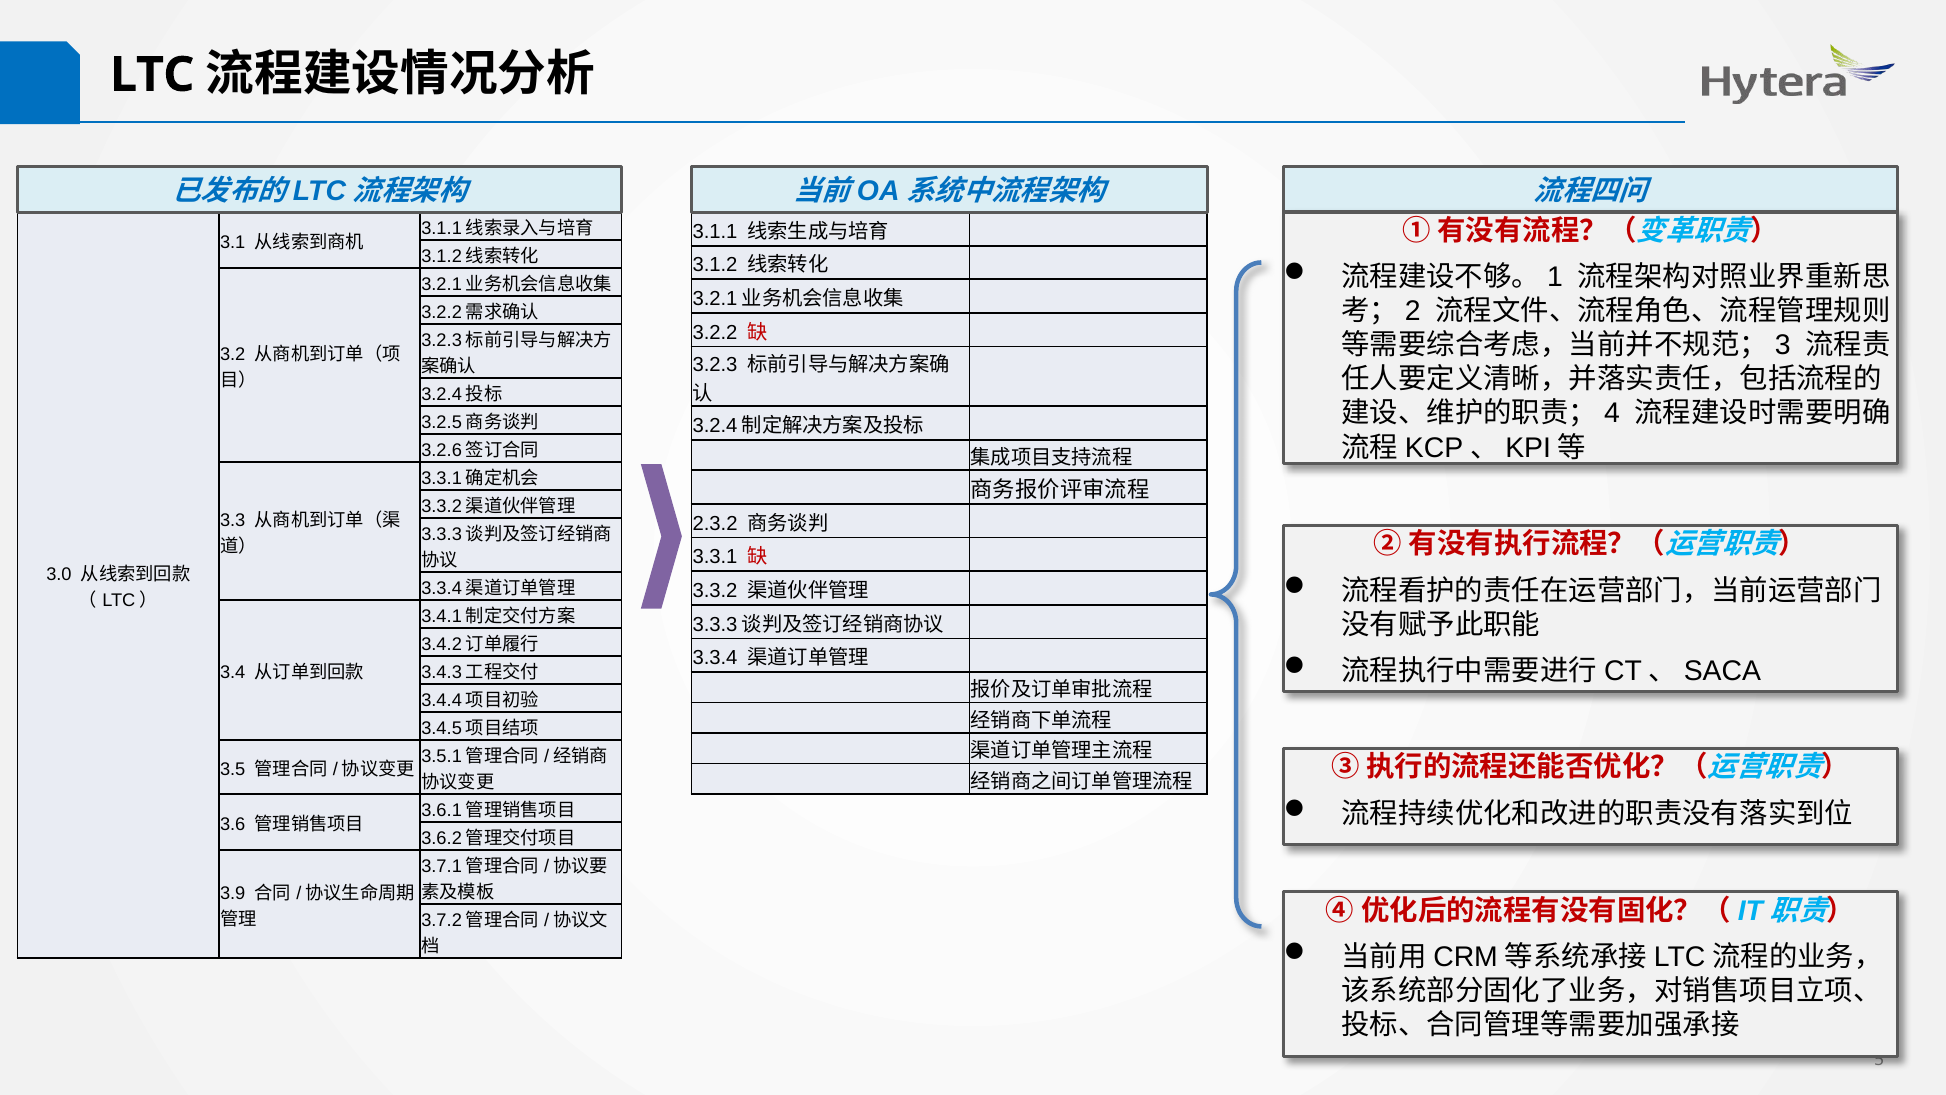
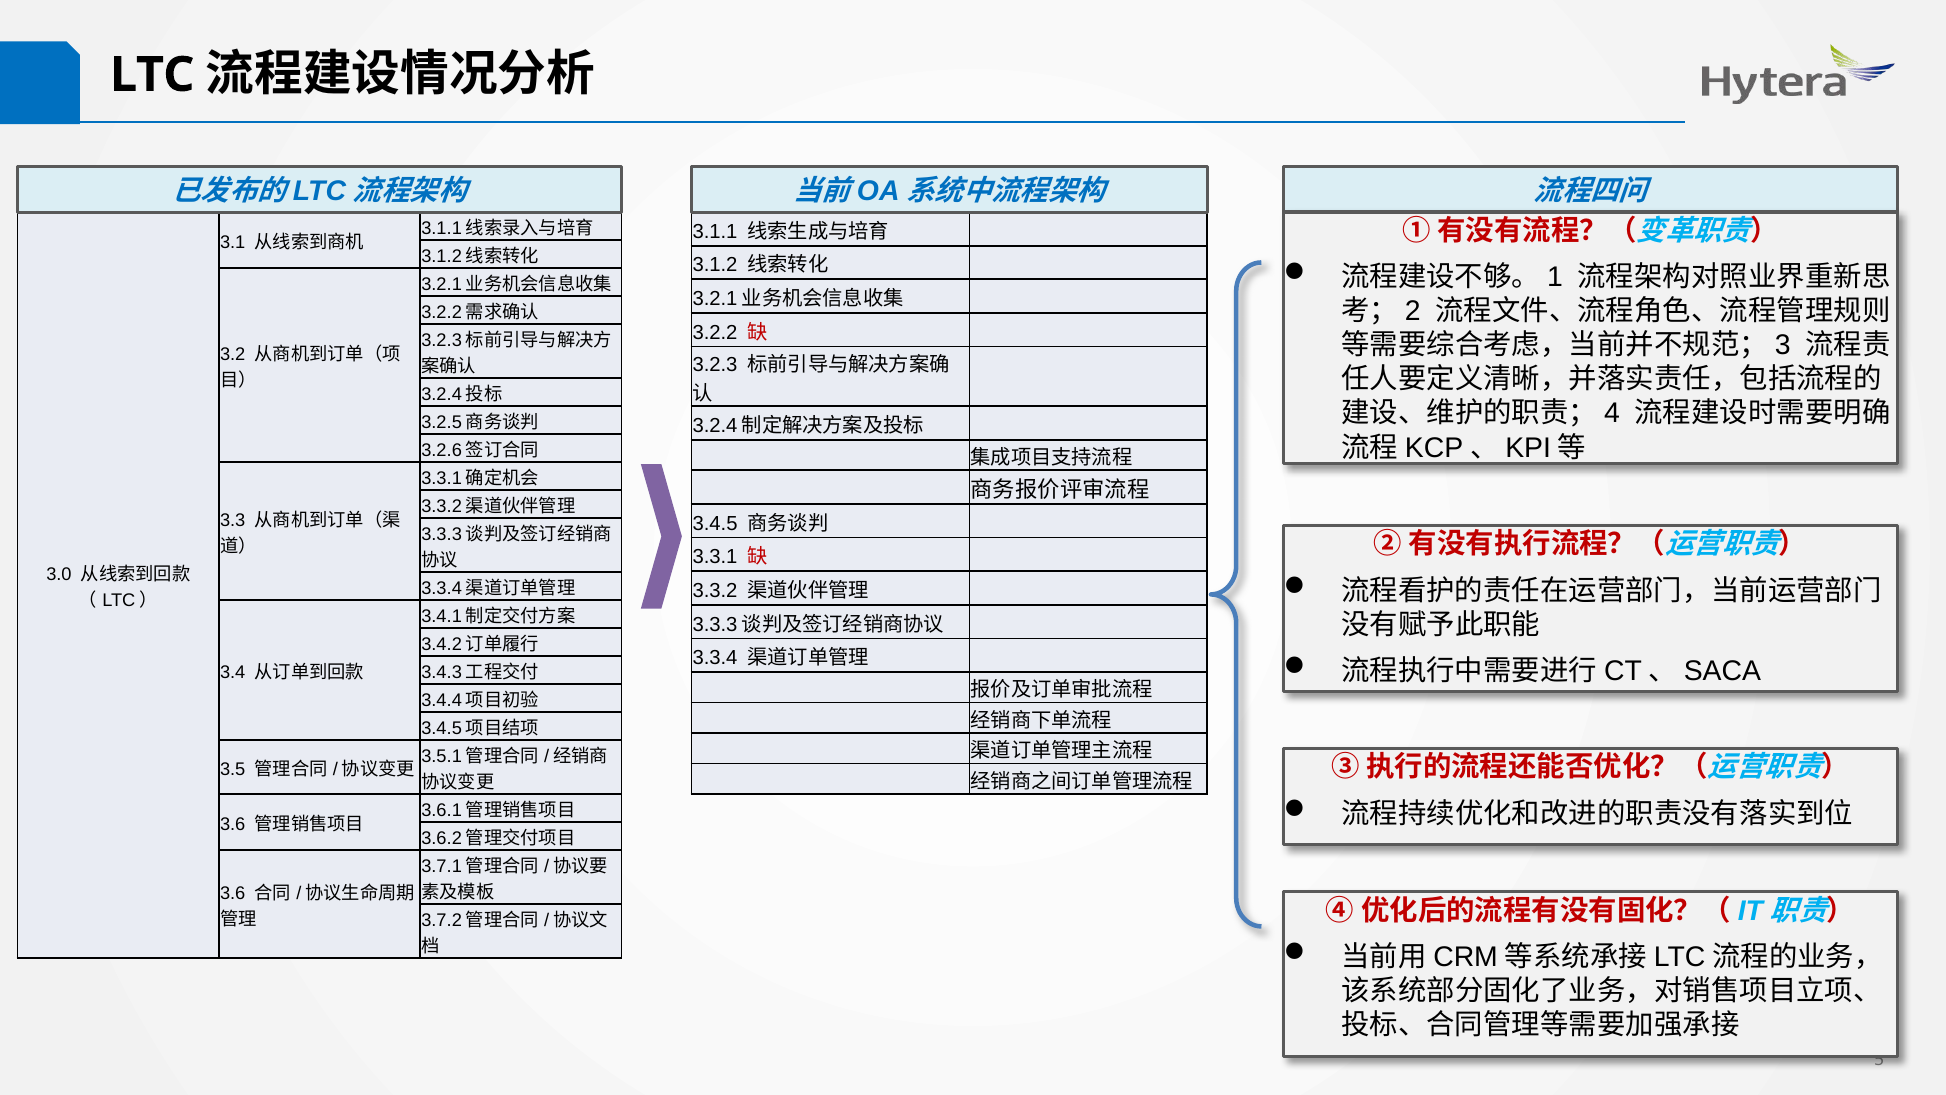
2.3.2: 2.3.2 -> 3.4.5 (715, 523)
3.9: 3.9 -> 3.6 (233, 893)
